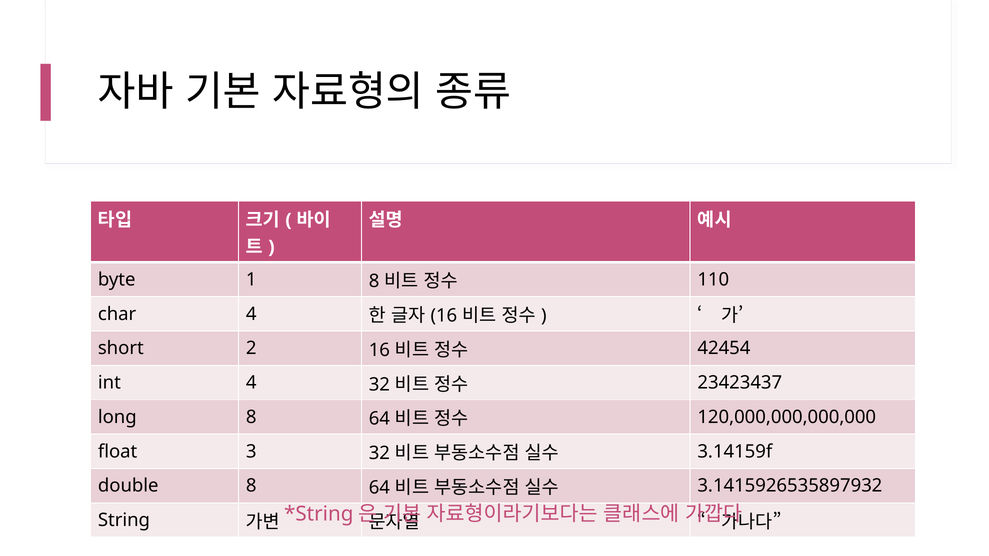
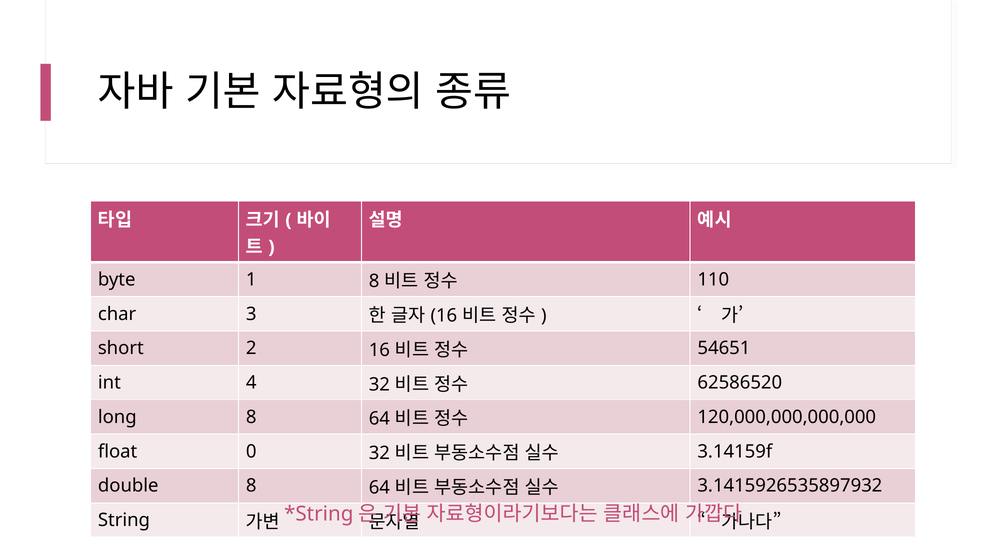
char 4: 4 -> 3 (251, 314)
42454: 42454 -> 54651 (724, 349)
23423437: 23423437 -> 62586520 (740, 383)
3: 3 -> 0 (251, 452)
